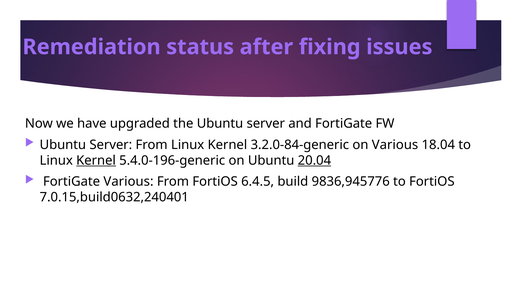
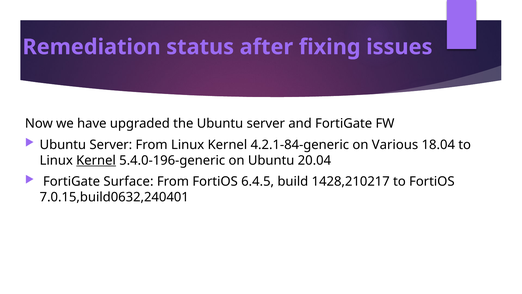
3.2.0-84-generic: 3.2.0-84-generic -> 4.2.1-84-generic (300, 145)
20.04 underline: present -> none (314, 160)
FortiGate Various: Various -> Surface (128, 181)
9836,945776: 9836,945776 -> 1428,210217 (351, 181)
